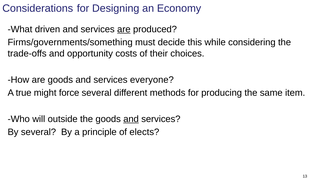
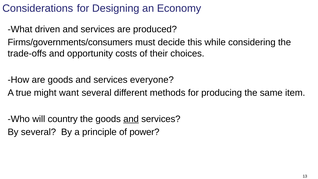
are underline: present -> none (124, 29)
Firms/governments/something: Firms/governments/something -> Firms/governments/consumers (70, 42)
force: force -> want (69, 93)
outside: outside -> country (63, 119)
elects: elects -> power (144, 132)
